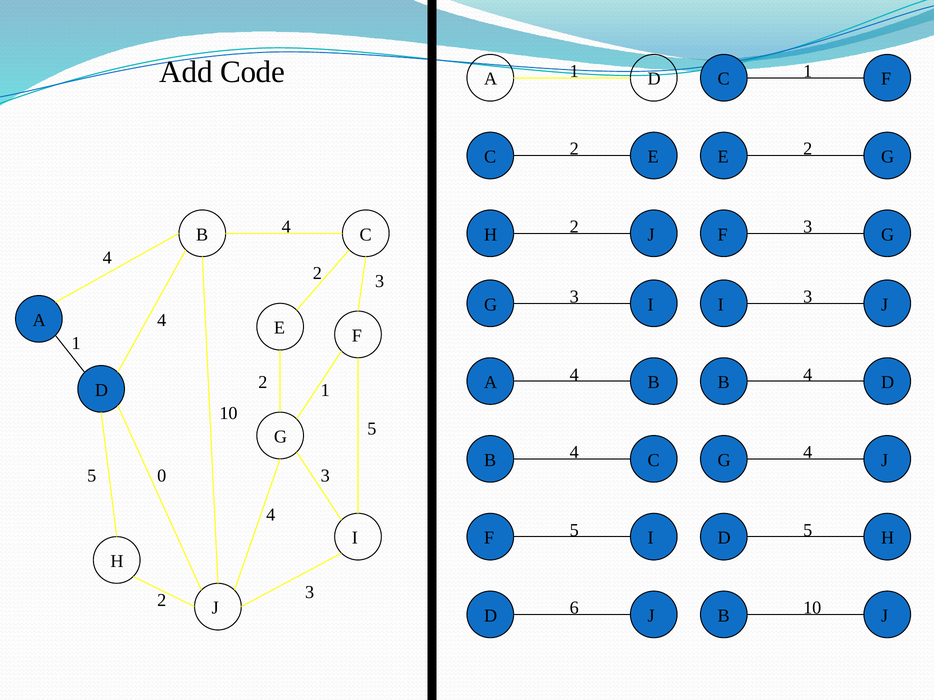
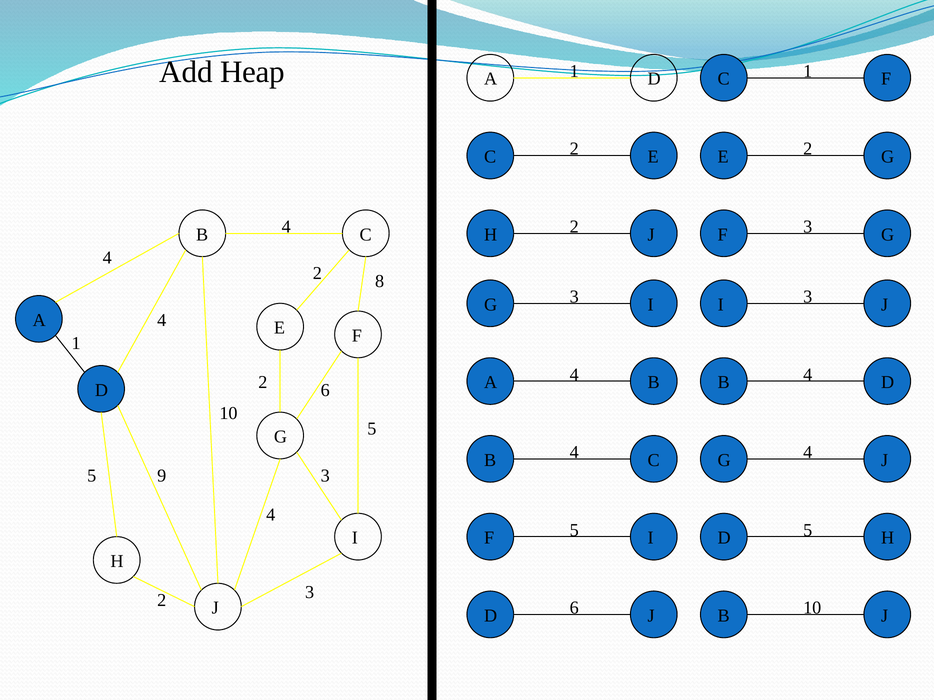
Code: Code -> Heap (253, 72)
2 3: 3 -> 8 (380, 281)
1: 1 -> 6 (325, 390)
0: 0 -> 9 (162, 476)
